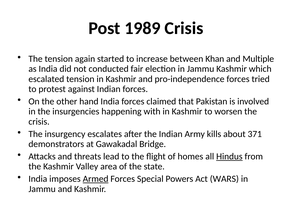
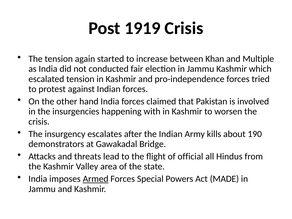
1989: 1989 -> 1919 (142, 28)
371: 371 -> 190 (255, 134)
homes: homes -> official (190, 156)
Hindus underline: present -> none (229, 156)
WARS: WARS -> MADE (224, 179)
